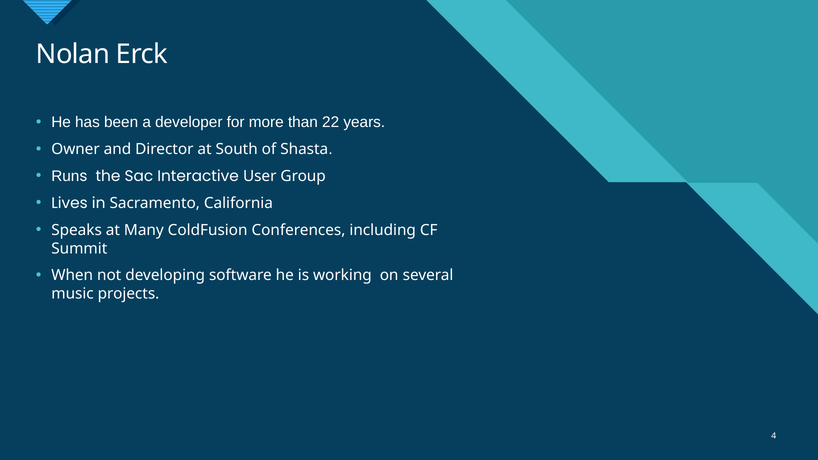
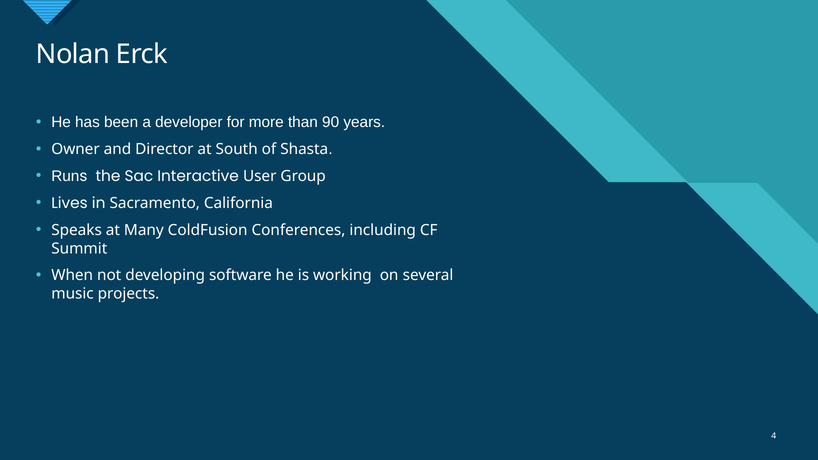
22: 22 -> 90 (331, 122)
